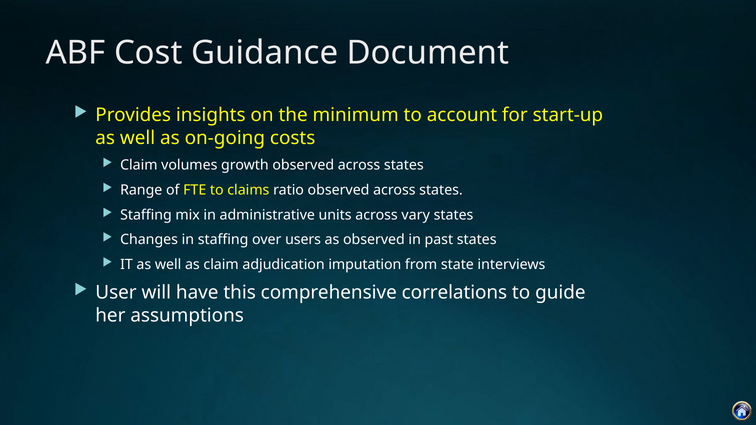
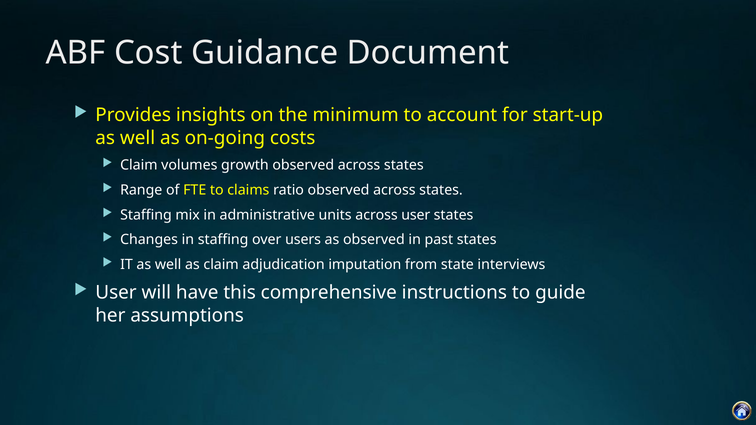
across vary: vary -> user (416, 215)
correlations: correlations -> instructions (454, 293)
